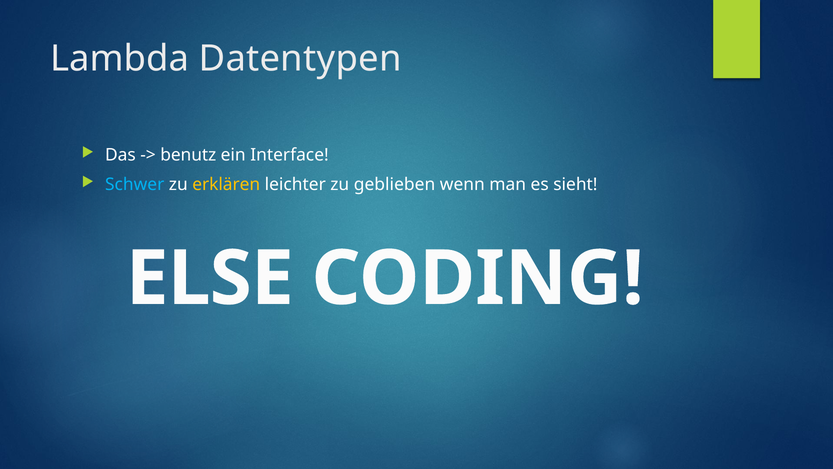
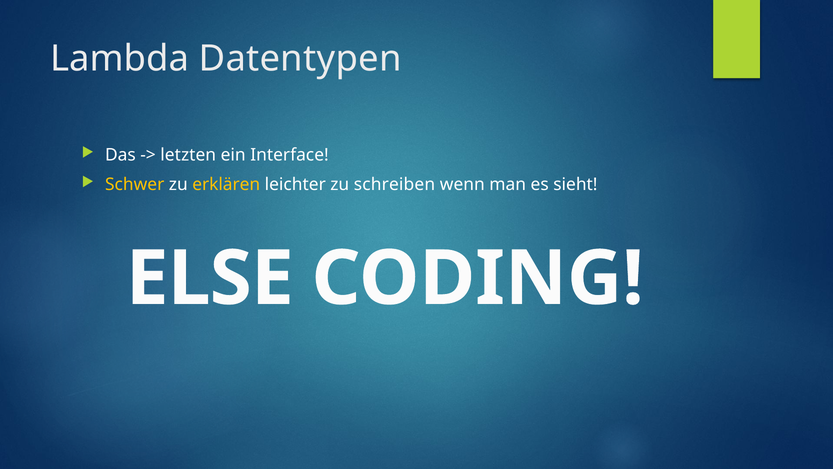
benutz: benutz -> letzten (188, 155)
Schwer colour: light blue -> yellow (135, 185)
geblieben: geblieben -> schreiben (394, 185)
